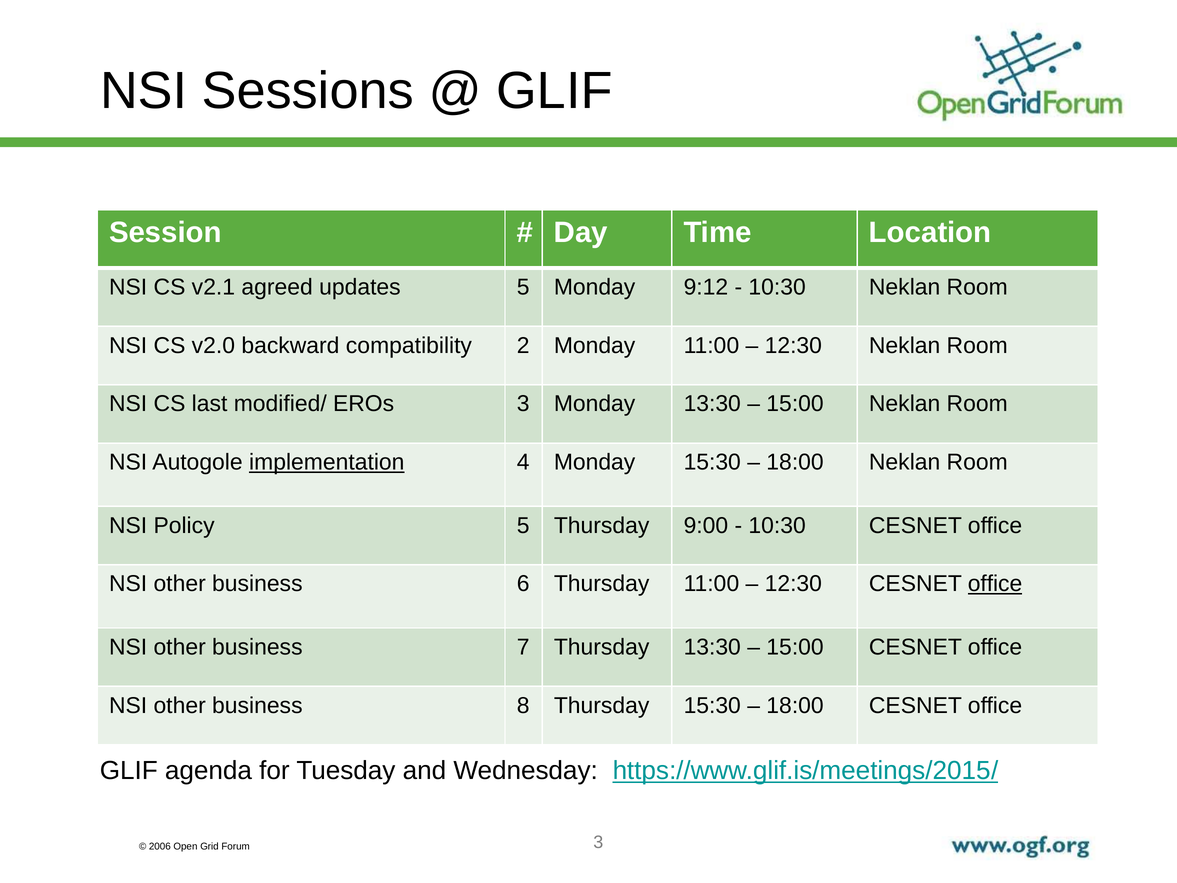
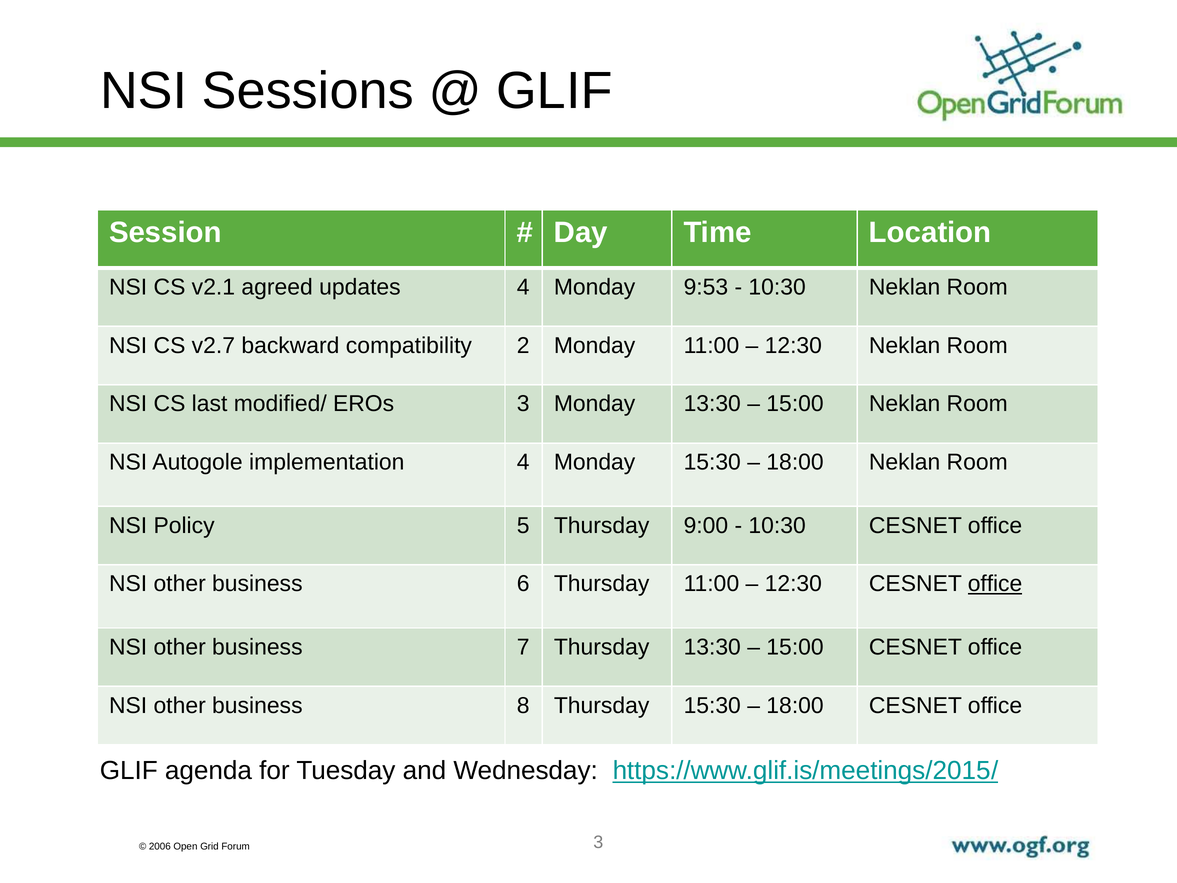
updates 5: 5 -> 4 (523, 287)
9:12: 9:12 -> 9:53 (706, 287)
v2.0: v2.0 -> v2.7 (213, 345)
implementation underline: present -> none (327, 462)
